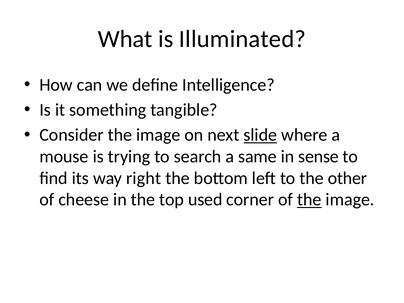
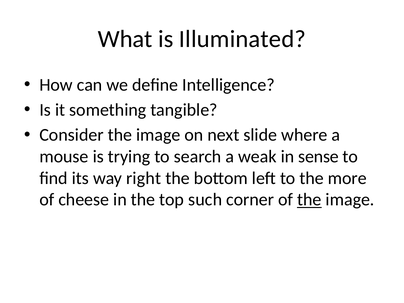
slide underline: present -> none (260, 135)
same: same -> weak (257, 157)
other: other -> more (347, 178)
used: used -> such (205, 200)
